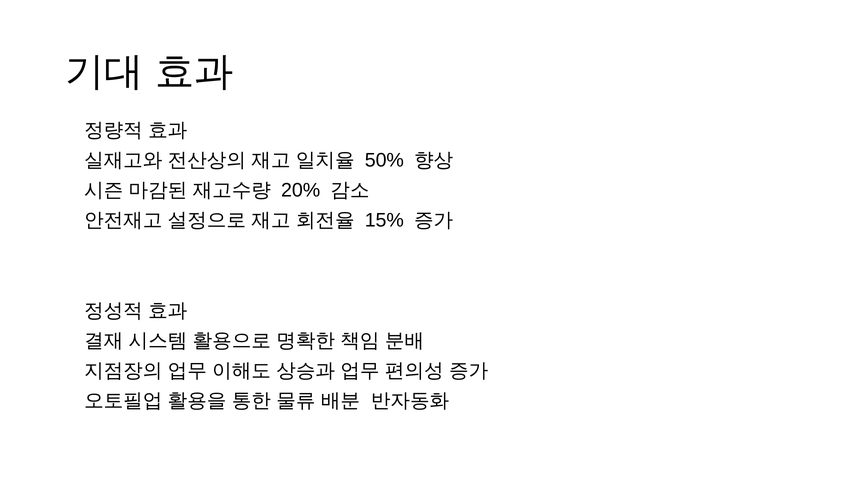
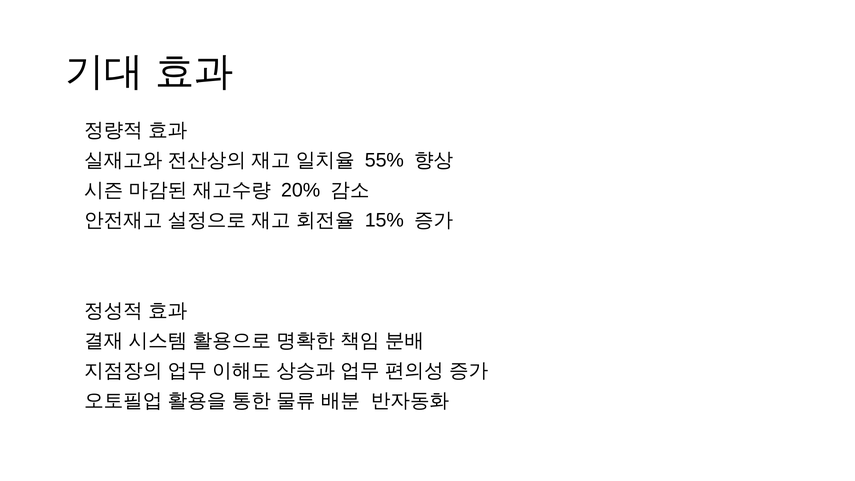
50%: 50% -> 55% (384, 160)
